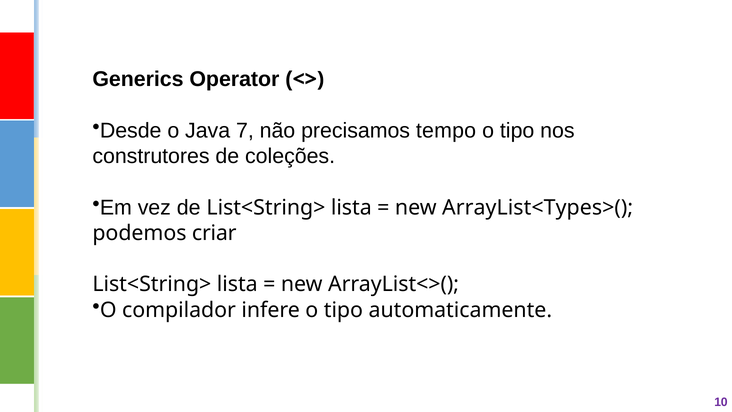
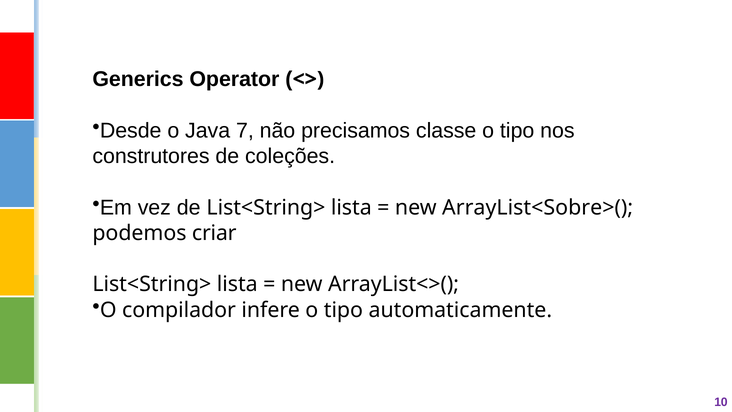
tempo: tempo -> classe (446, 130)
ArrayList<Types>(: ArrayList<Types>( -> ArrayList<Sobre>( (538, 207)
